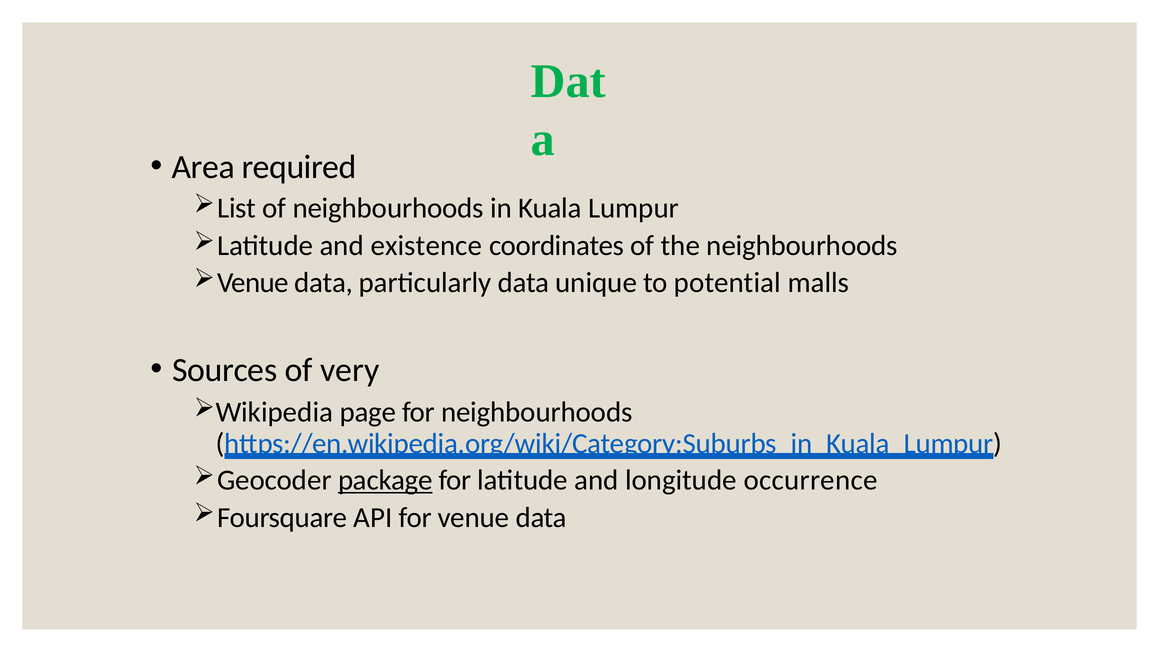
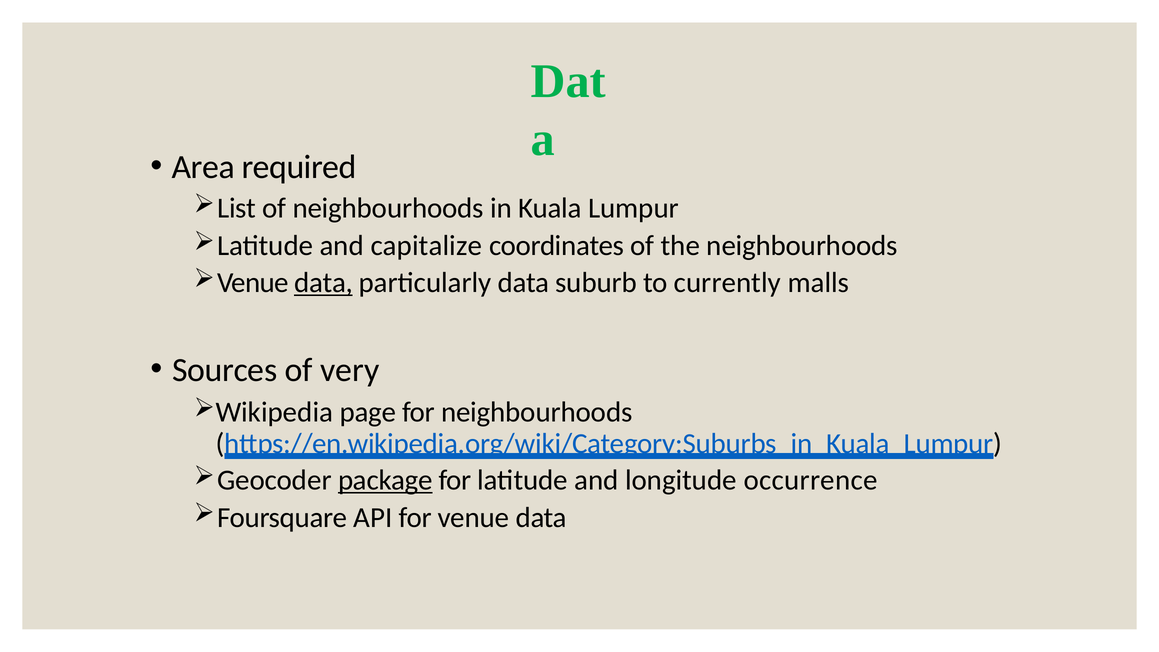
existence: existence -> capitalize (426, 246)
data underline: none -> present (323, 283)
unique: unique -> suburb (596, 283)
potential: potential -> currently (727, 283)
